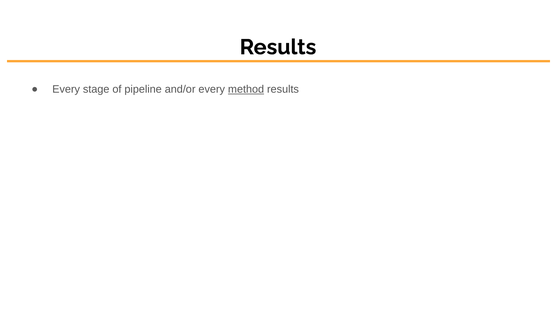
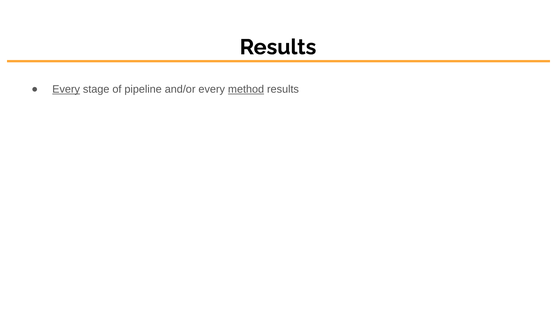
Every underline: none -> present (66, 89)
